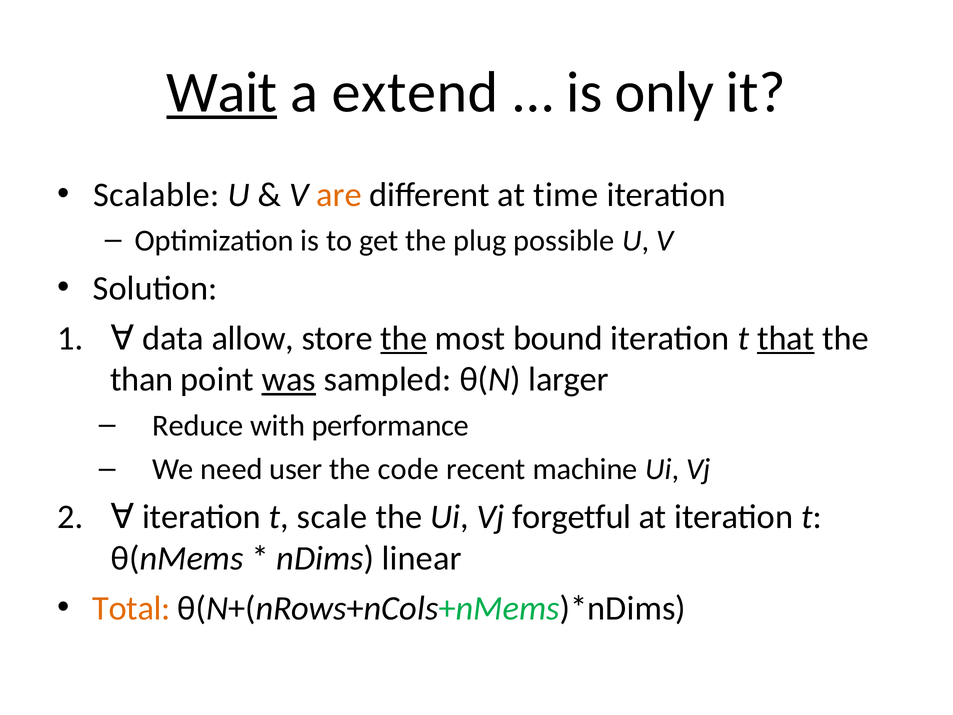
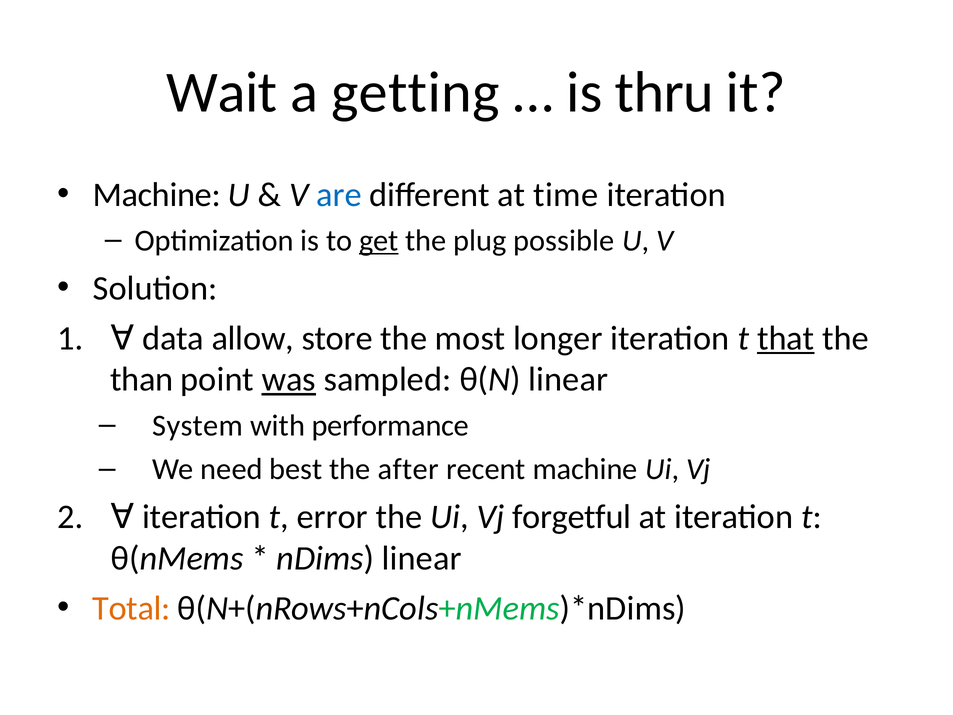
Wait underline: present -> none (222, 92)
extend: extend -> getting (415, 92)
only: only -> thru (665, 92)
Scalable: Scalable -> Machine (157, 195)
are colour: orange -> blue (339, 195)
get underline: none -> present (379, 241)
the underline: present -> none (404, 338)
bound: bound -> longer (558, 338)
θ(N larger: larger -> linear (568, 379)
Reduce: Reduce -> System (198, 425)
user: user -> best (296, 469)
code: code -> after (408, 469)
scale: scale -> error (332, 517)
